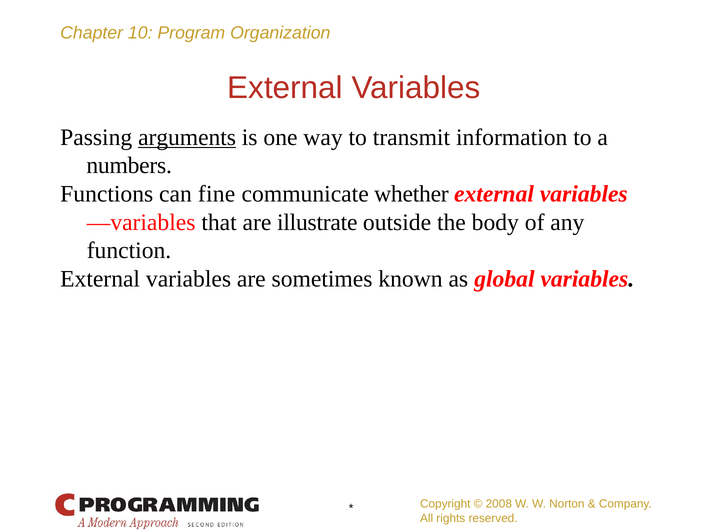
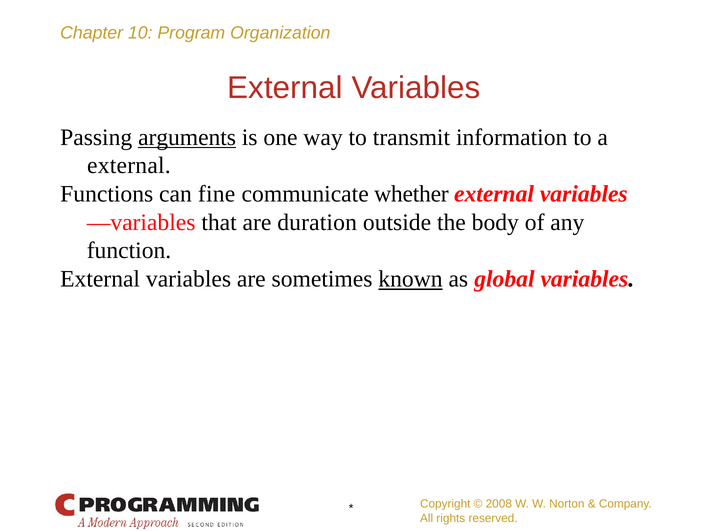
numbers: numbers -> external (129, 166)
illustrate: illustrate -> duration (317, 222)
known underline: none -> present (410, 279)
